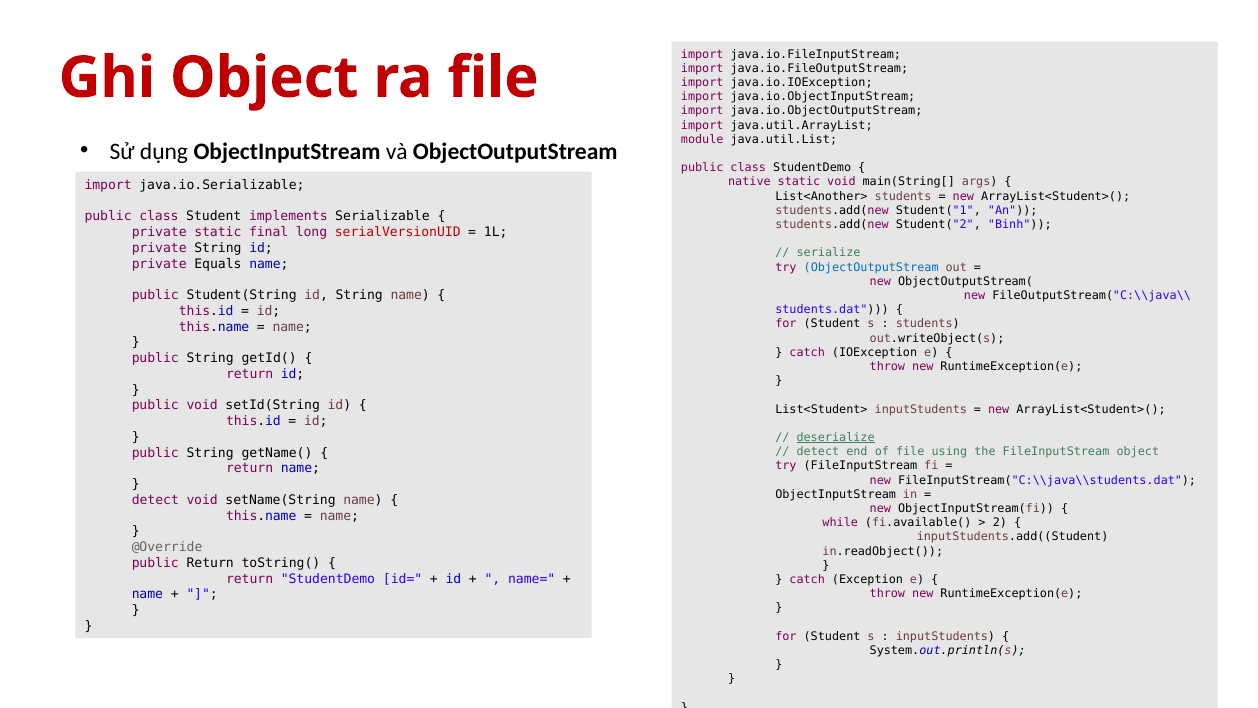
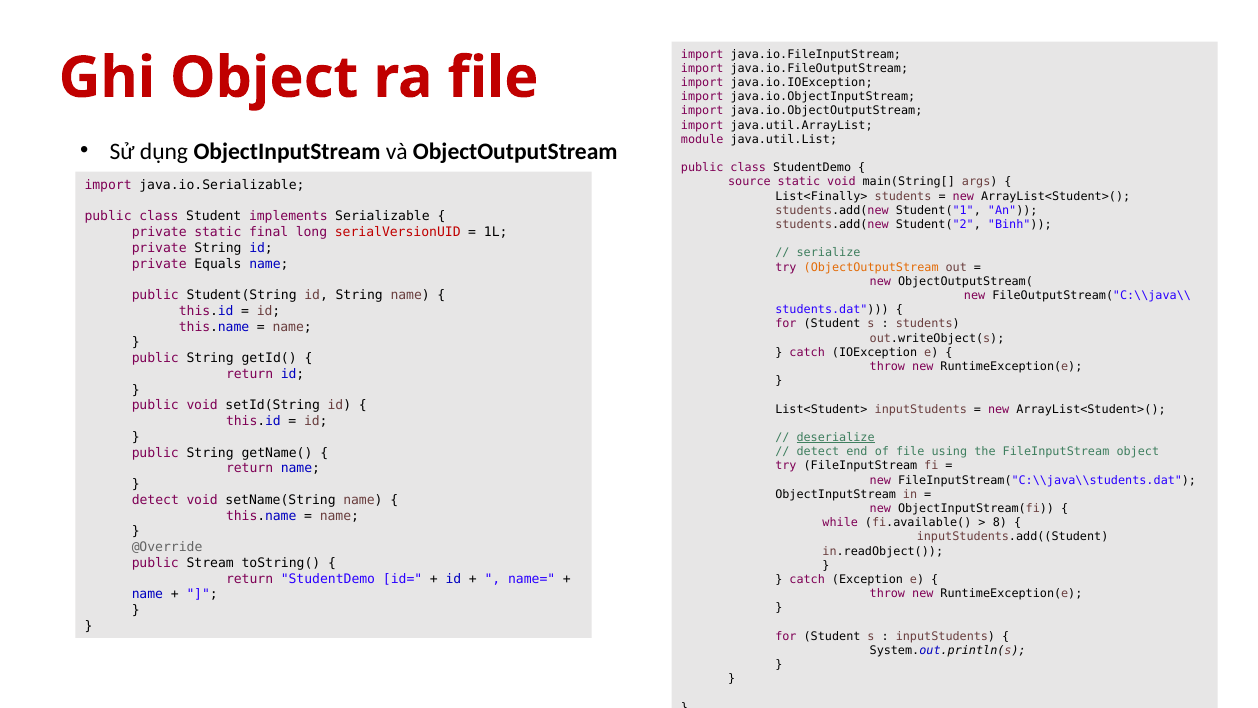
native: native -> source (749, 182)
List<Another>: List<Another> -> List<Finally> (821, 196)
ObjectOutputStream colour: blue -> orange (871, 267)
2: 2 -> 8 (1000, 523)
public Return: Return -> Stream (210, 563)
